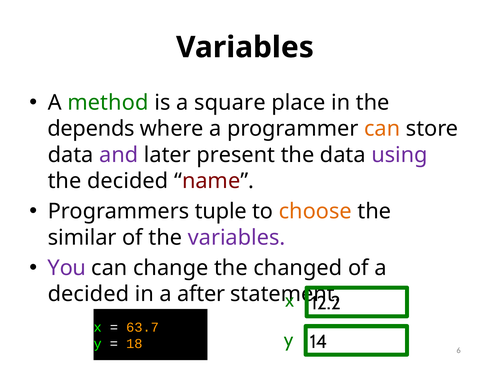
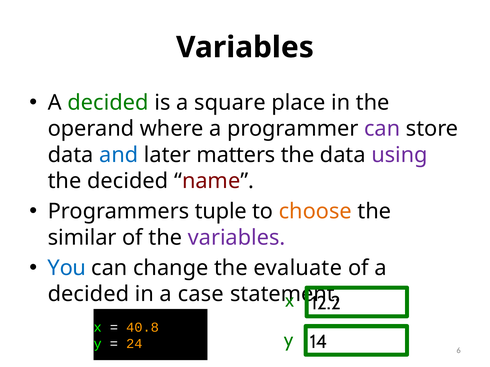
method: method -> decided (108, 103)
depends: depends -> operand (91, 129)
can colour: orange -> purple (382, 129)
and colour: purple -> blue (119, 155)
present: present -> matters (236, 155)
You colour: purple -> blue (67, 268)
changed: changed -> evaluate (298, 268)
after: after -> case (201, 294)
63.7: 63.7 -> 40.8 (143, 328)
18: 18 -> 24 (134, 344)
